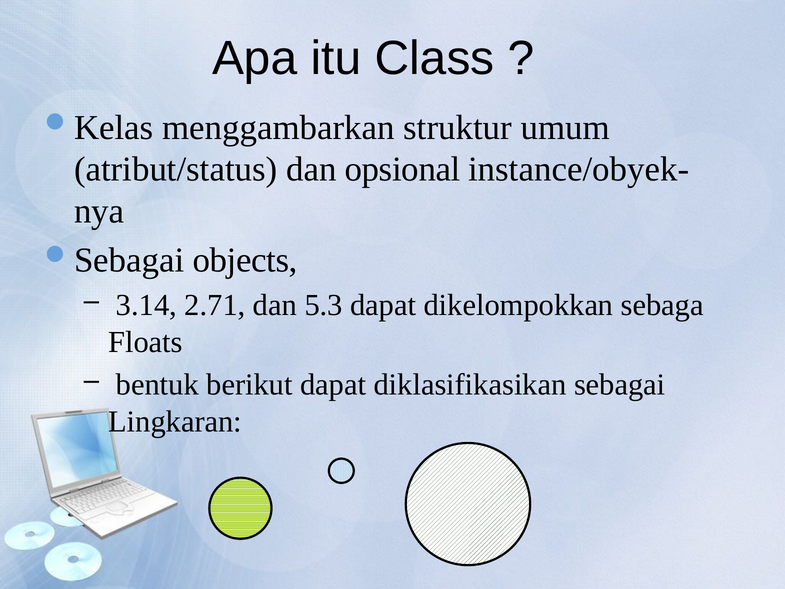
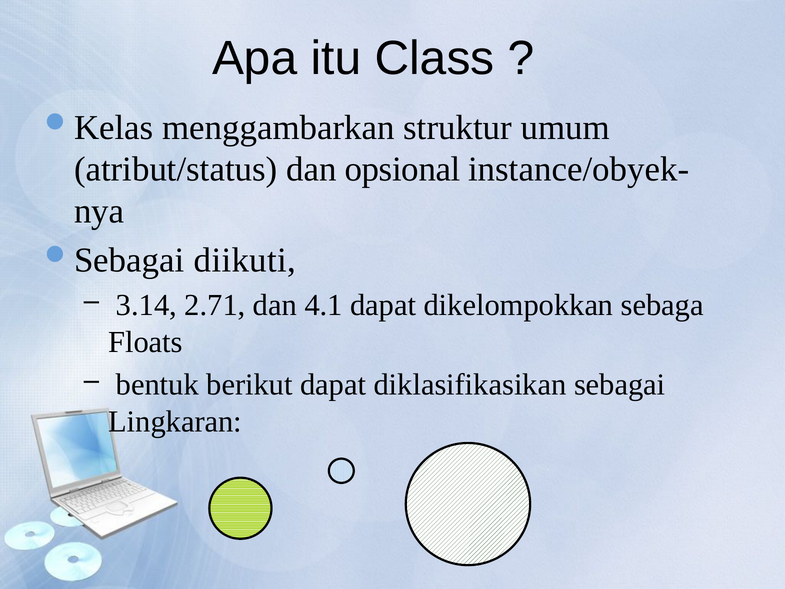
objects: objects -> diikuti (245, 260)
5.3: 5.3 -> 4.1 (324, 305)
